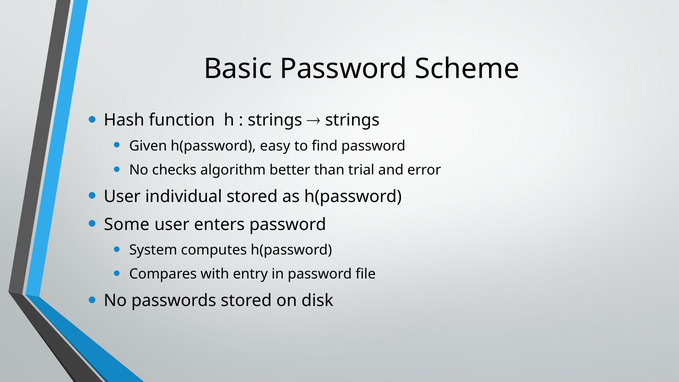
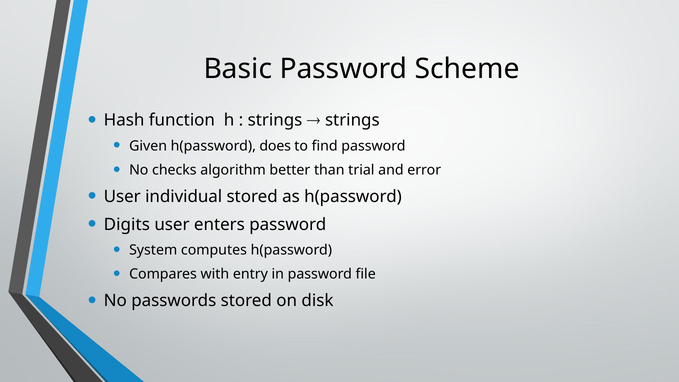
easy: easy -> does (275, 146)
Some: Some -> Digits (127, 224)
